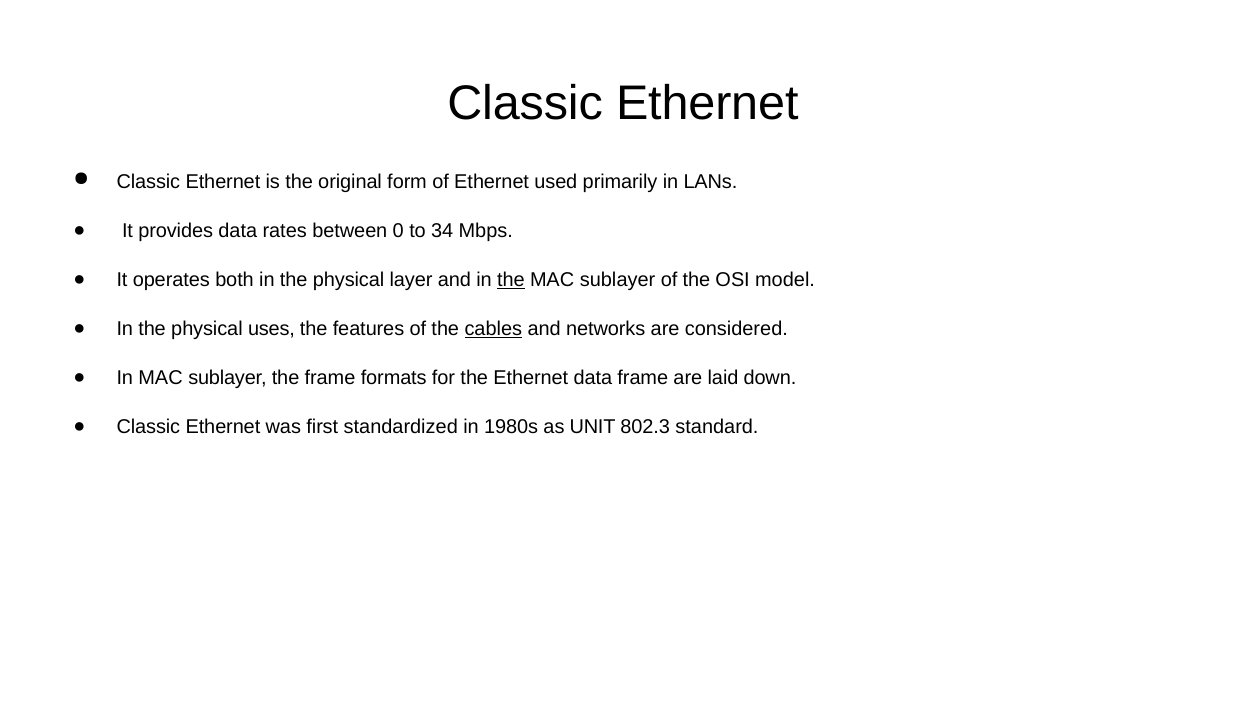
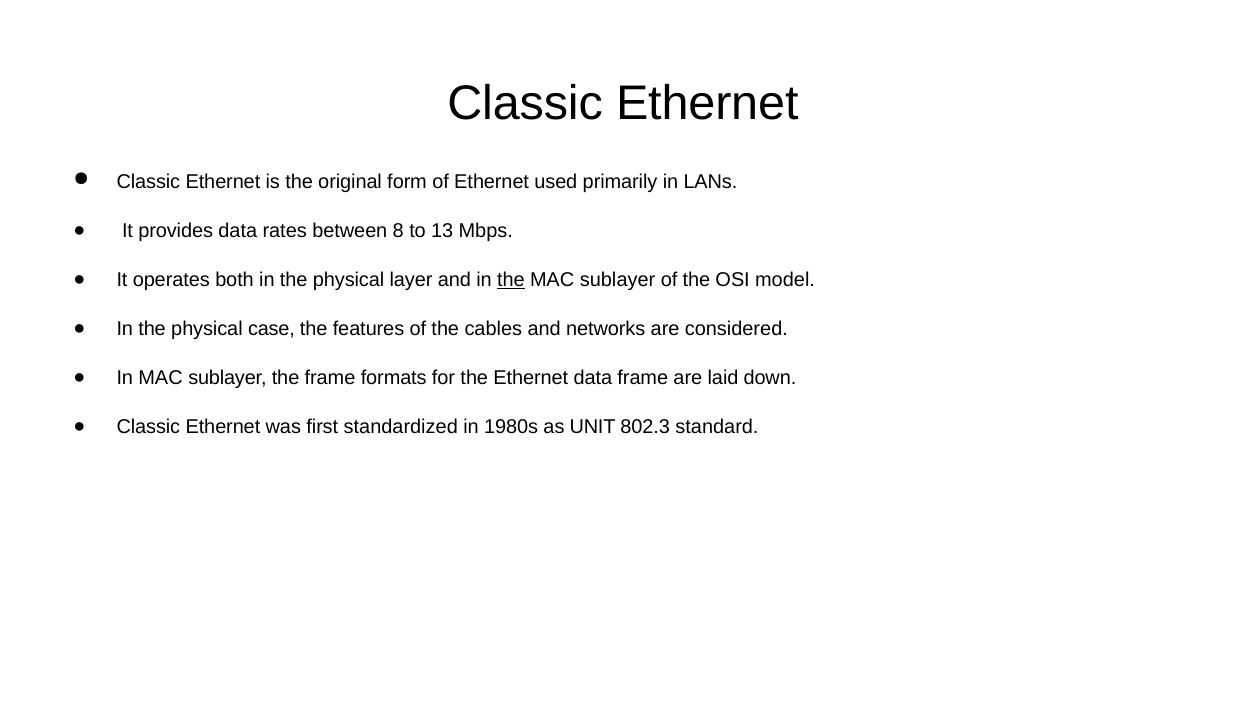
0: 0 -> 8 (398, 231)
34: 34 -> 13 (442, 231)
uses: uses -> case (271, 329)
cables underline: present -> none (493, 329)
